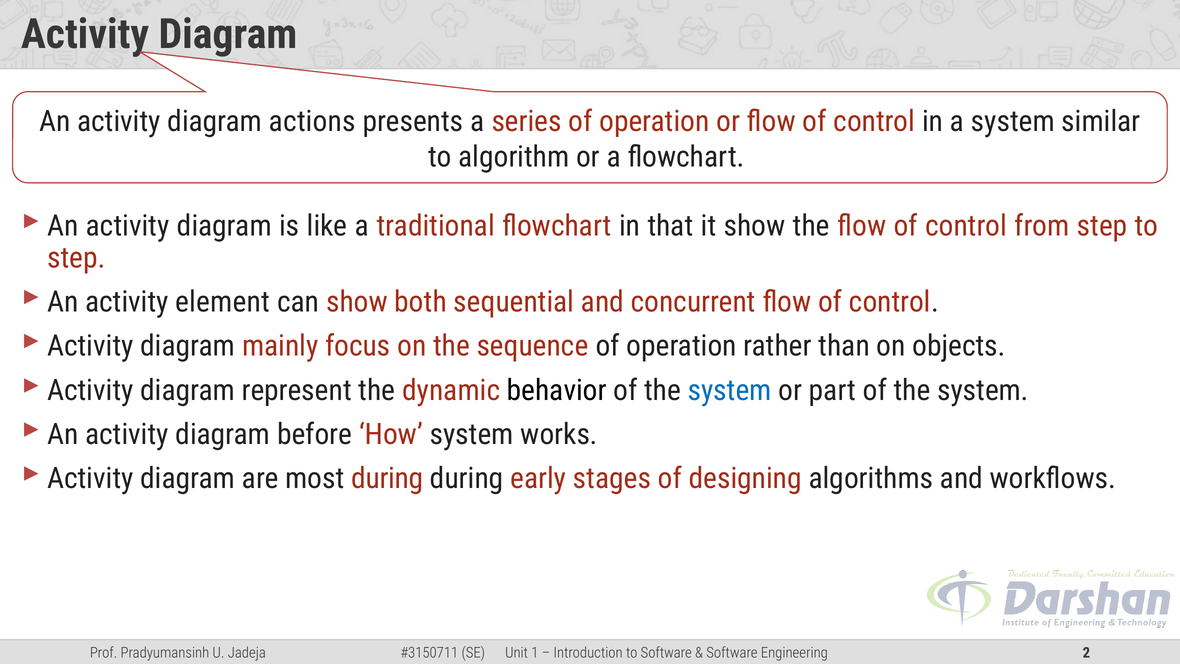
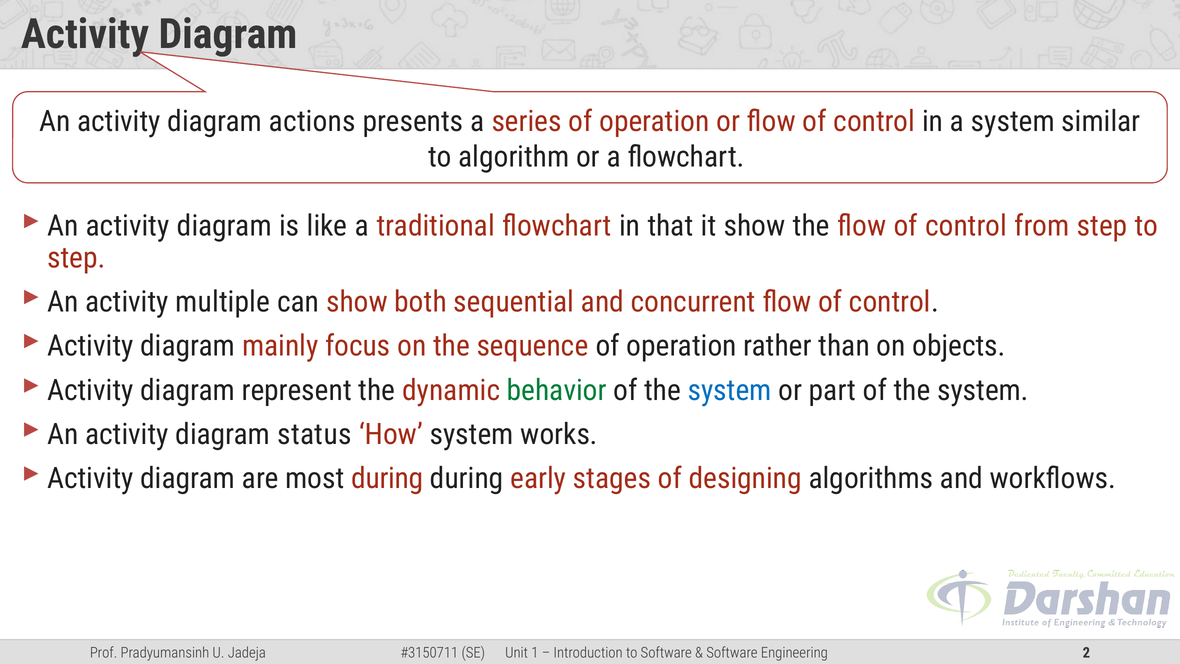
element: element -> multiple (223, 302)
behavior colour: black -> green (557, 390)
before: before -> status (314, 434)
